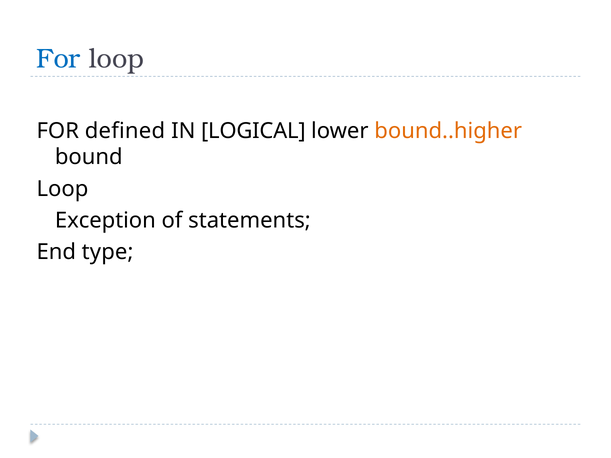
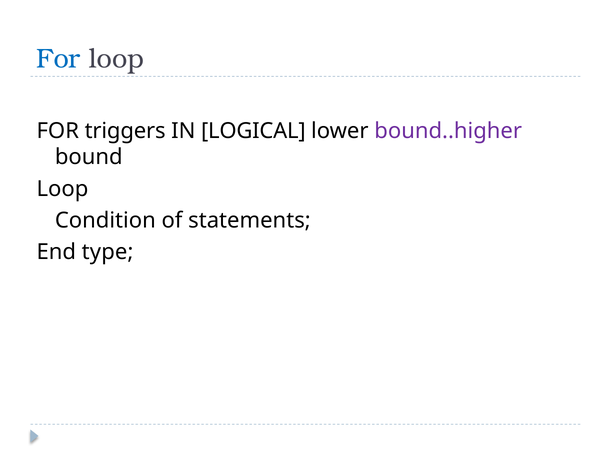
defined: defined -> triggers (125, 131)
bound..higher colour: orange -> purple (448, 131)
Exception: Exception -> Condition (105, 220)
